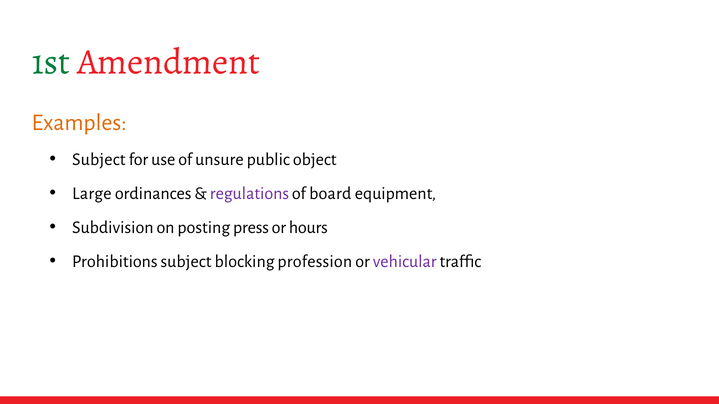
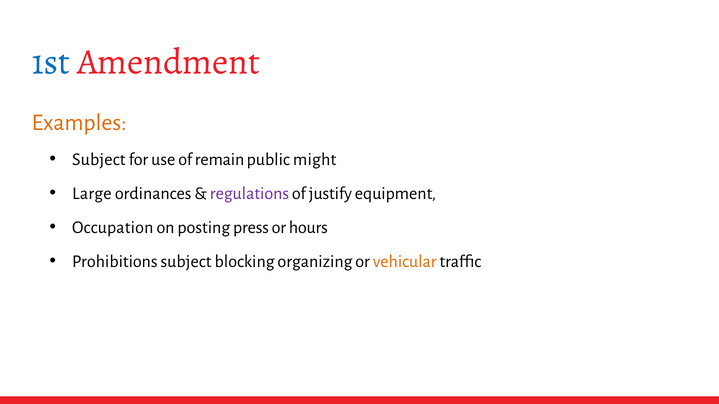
1st colour: green -> blue (51, 62)
unsure: unsure -> remain (220, 160)
object: object -> might (315, 160)
board: board -> justify (330, 194)
Subdivision: Subdivision -> Occupation (113, 228)
profession: profession -> organizing (315, 262)
vehicular colour: purple -> orange (405, 262)
